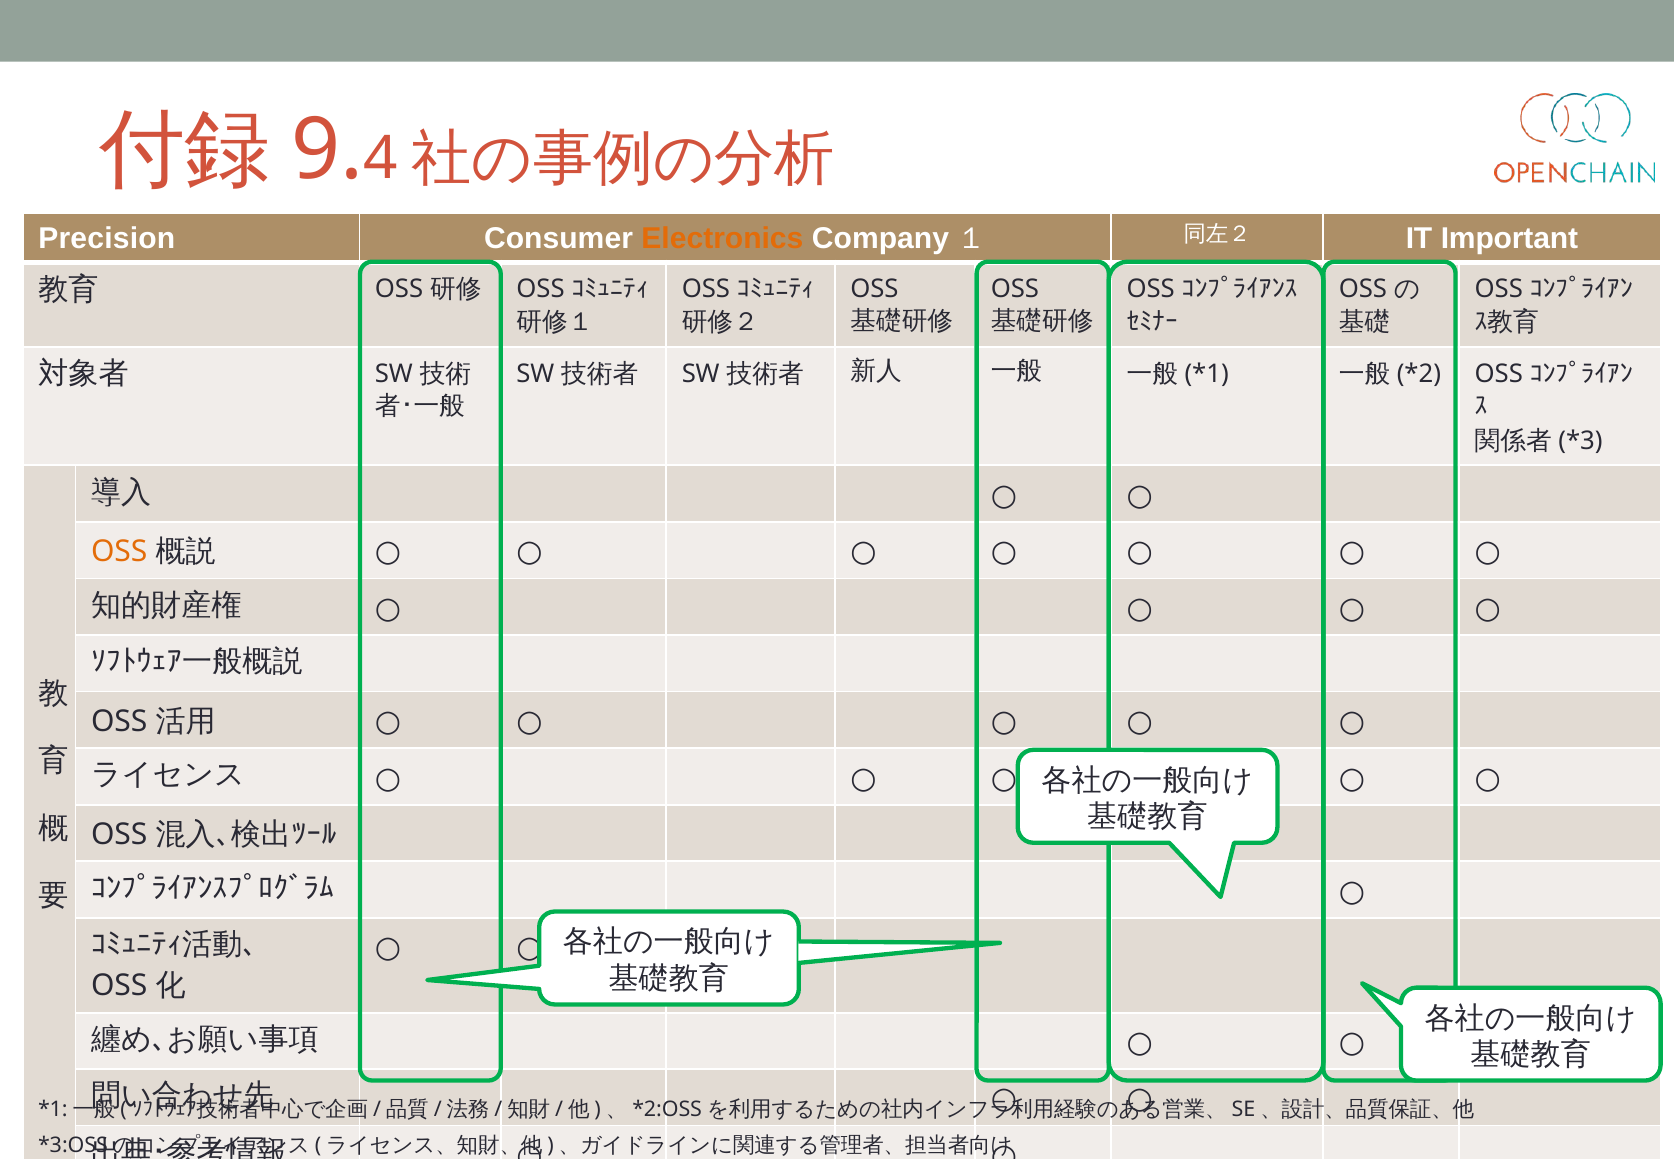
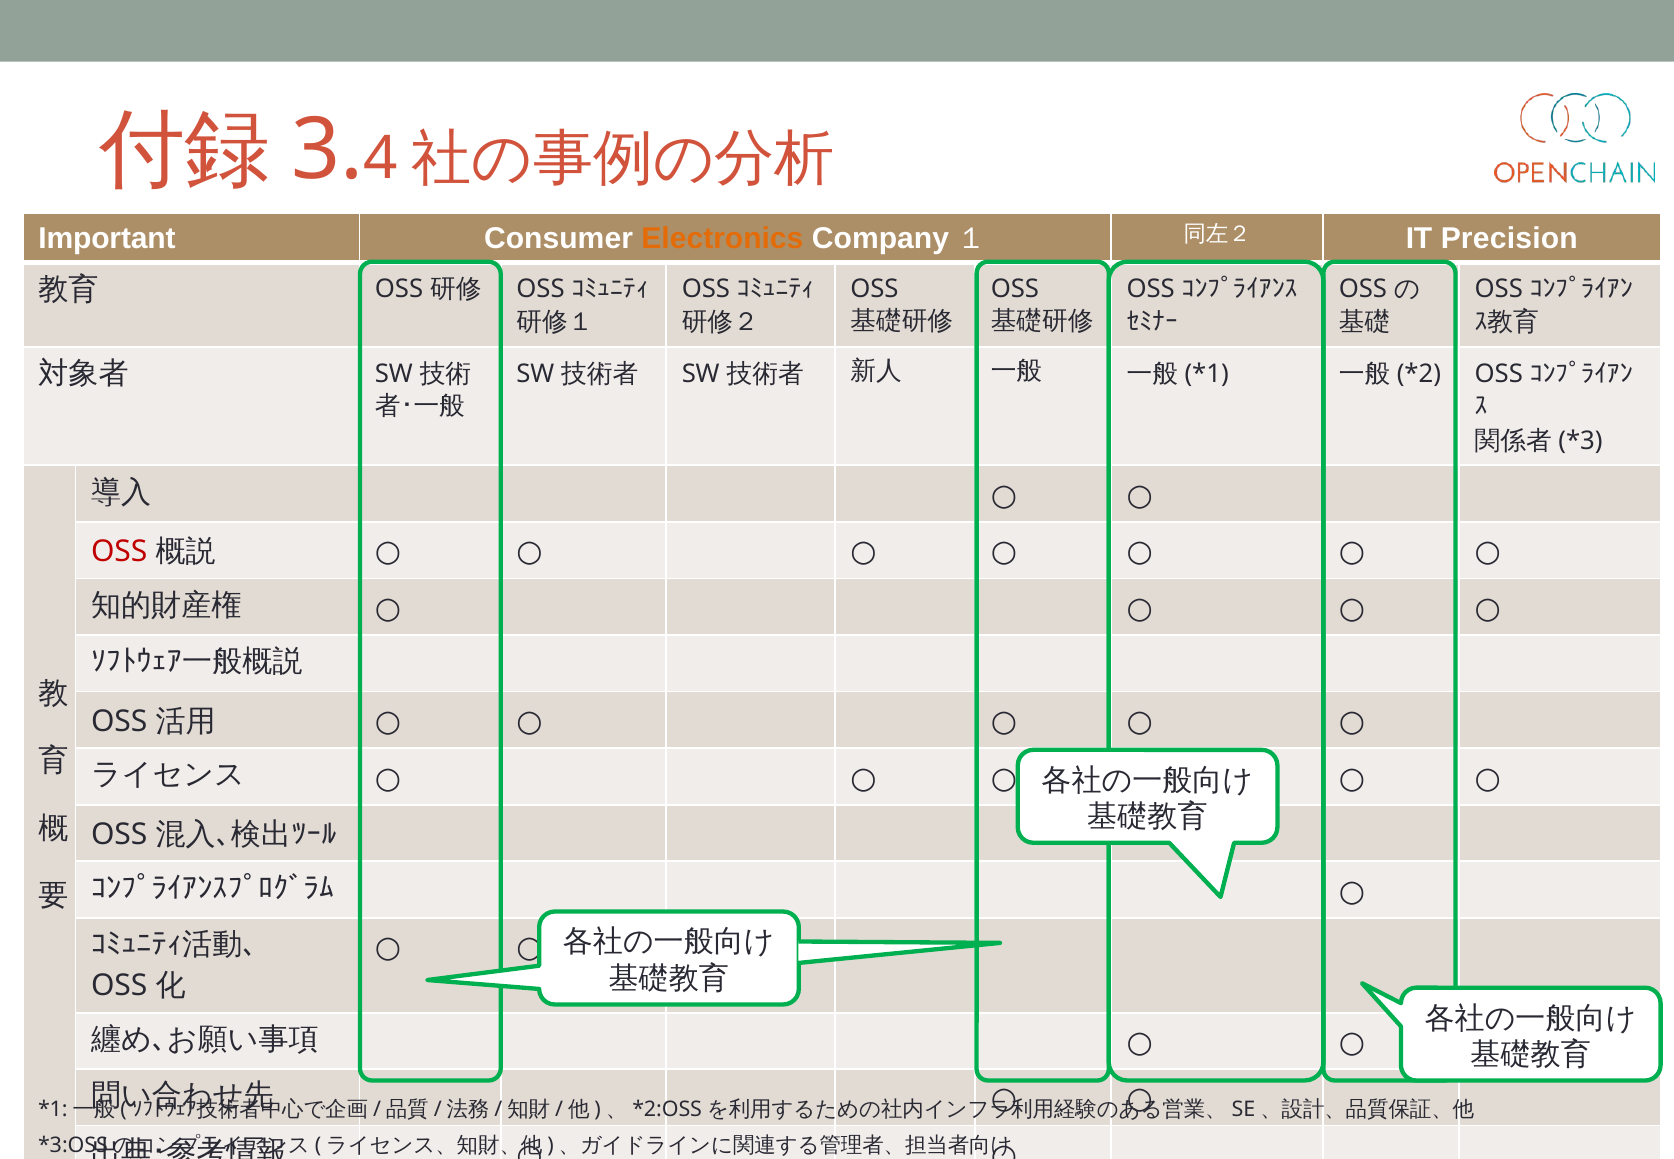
9: 9 -> 3 (327, 150)
Precision: Precision -> Important (107, 238)
Important: Important -> Precision (1509, 238)
OSS colour: orange -> red (119, 552)
